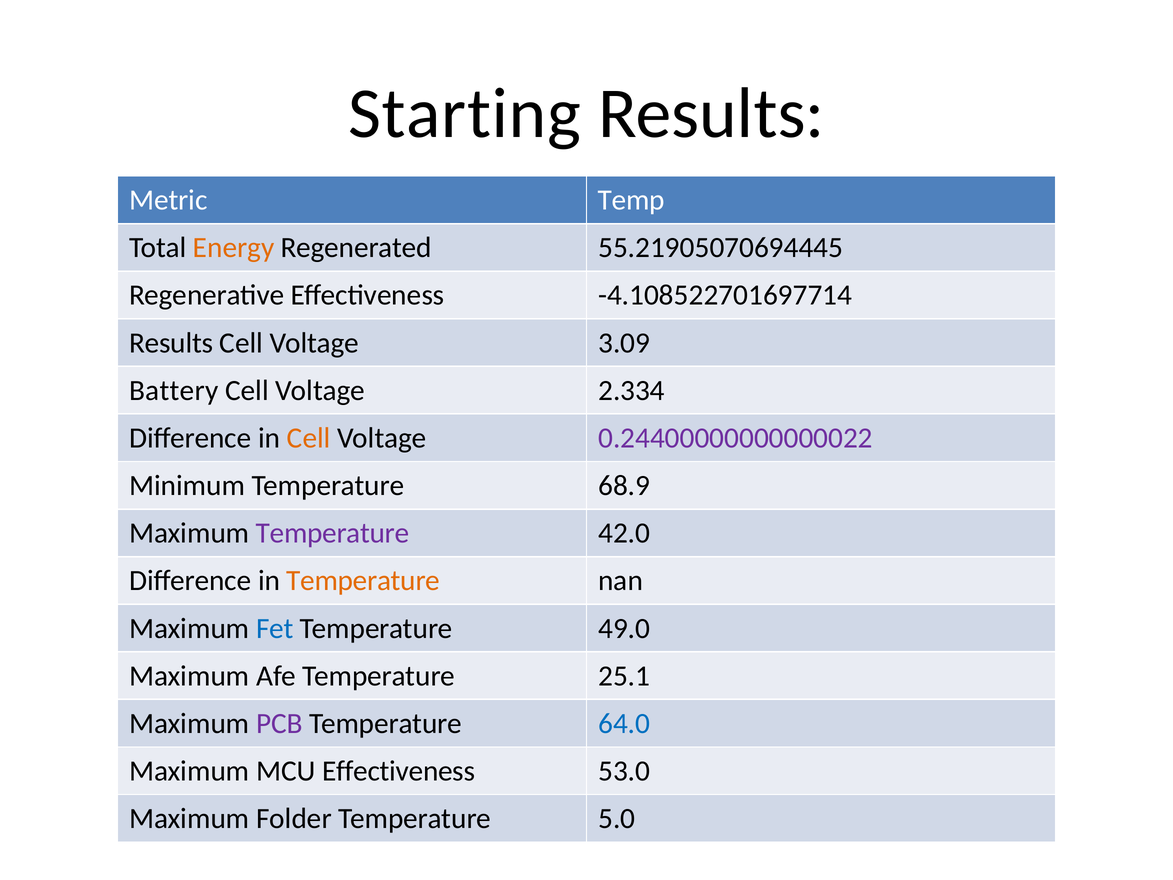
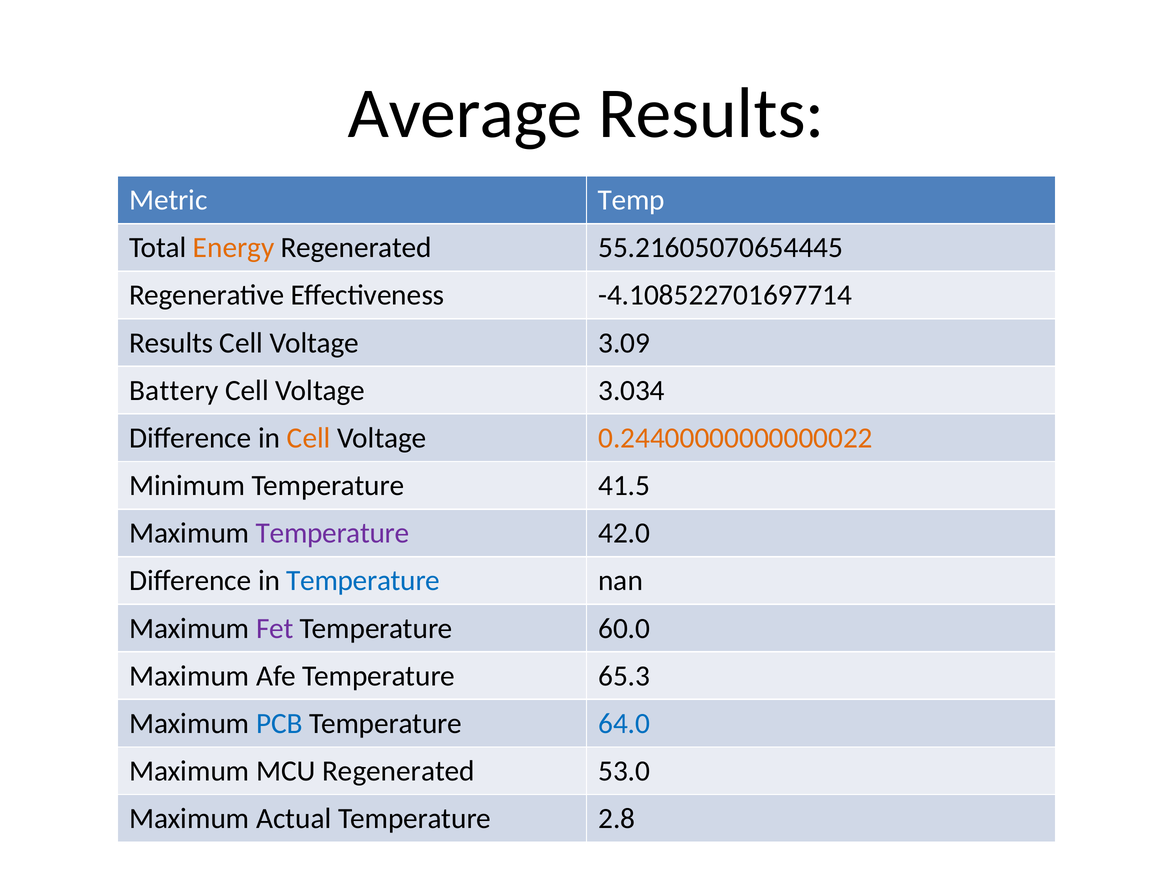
Starting: Starting -> Average (465, 114)
55.21905070694445: 55.21905070694445 -> 55.21605070654445 (721, 248)
2.334: 2.334 -> 3.034 (632, 390)
0.24400000000000022 colour: purple -> orange (735, 438)
68.9: 68.9 -> 41.5 (624, 485)
Temperature colour: orange -> blue (363, 581)
Fet colour: blue -> purple (275, 628)
49.0: 49.0 -> 60.0 (624, 628)
25.1: 25.1 -> 65.3 (624, 676)
PCB colour: purple -> blue (279, 723)
MCU Effectiveness: Effectiveness -> Regenerated (398, 771)
Folder: Folder -> Actual (294, 818)
5.0: 5.0 -> 2.8 (617, 818)
